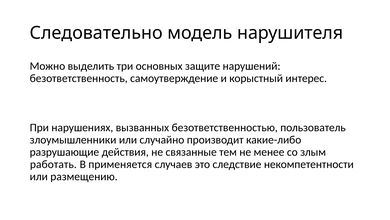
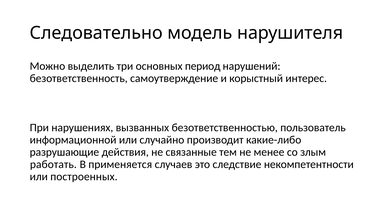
защите: защите -> период (203, 66)
злоумышленники: злоумышленники -> информационной (73, 139)
размещению: размещению -> построенных (84, 176)
